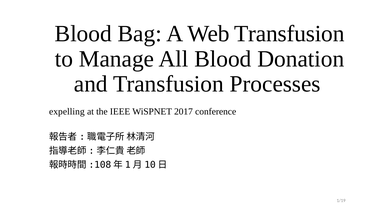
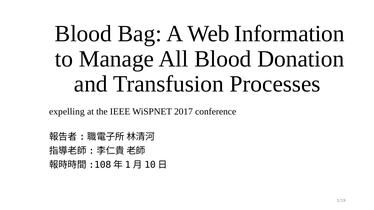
Web Transfusion: Transfusion -> Information (289, 34)
